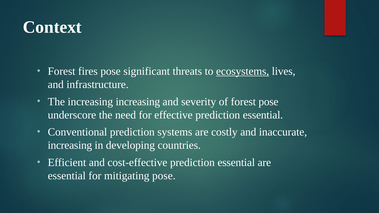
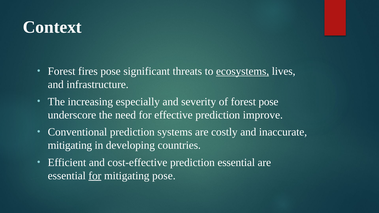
increasing increasing: increasing -> especially (138, 102)
effective prediction essential: essential -> improve (263, 115)
increasing: increasing -> mitigating (70, 145)
for underline: none -> present (95, 176)
